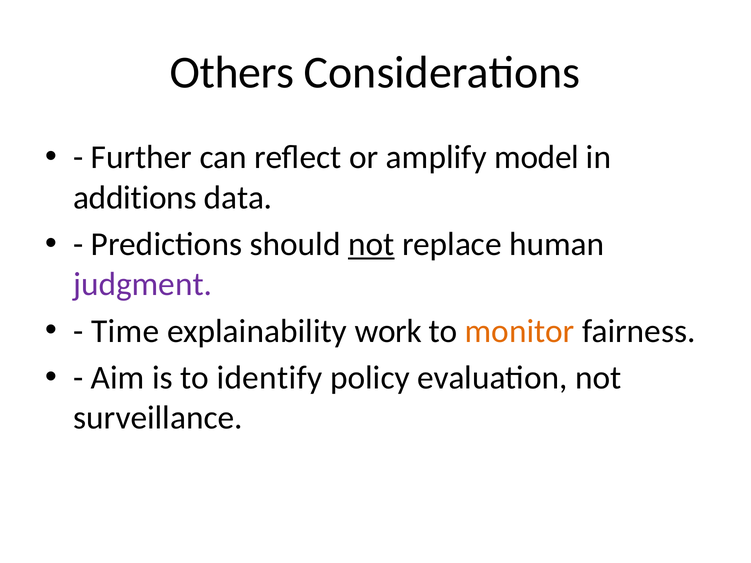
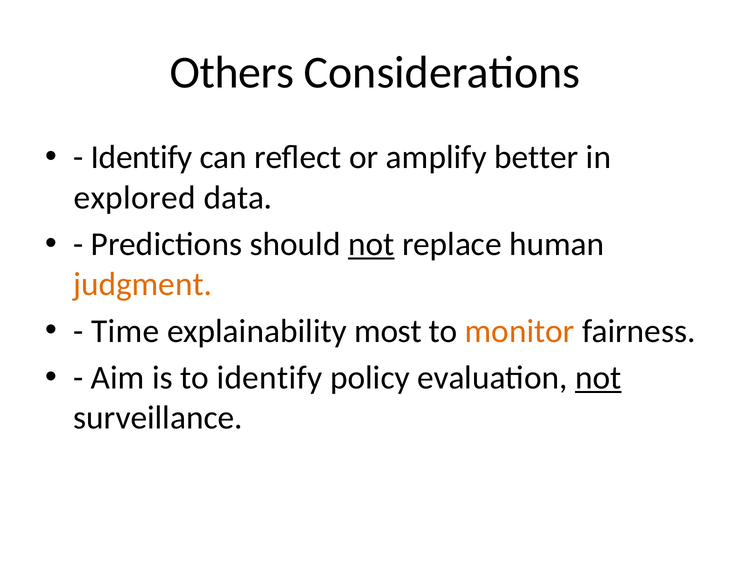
Further: Further -> Identify (142, 158)
model: model -> better (536, 158)
additions: additions -> explored (135, 198)
judgment colour: purple -> orange (143, 284)
work: work -> most (388, 331)
not underline: none -> present (598, 378)
